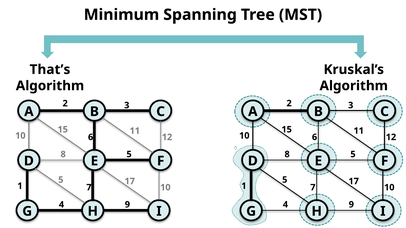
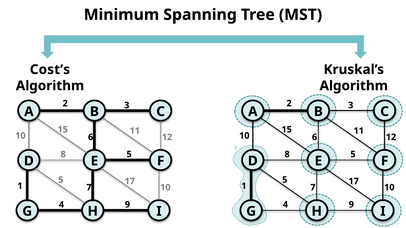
That’s: That’s -> Cost’s (50, 70)
